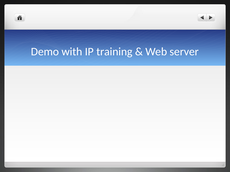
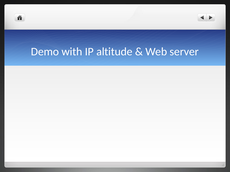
training: training -> altitude (114, 52)
